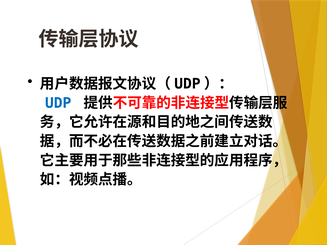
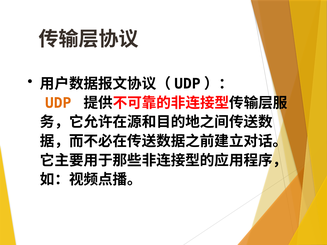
UDP colour: blue -> orange (58, 103)
